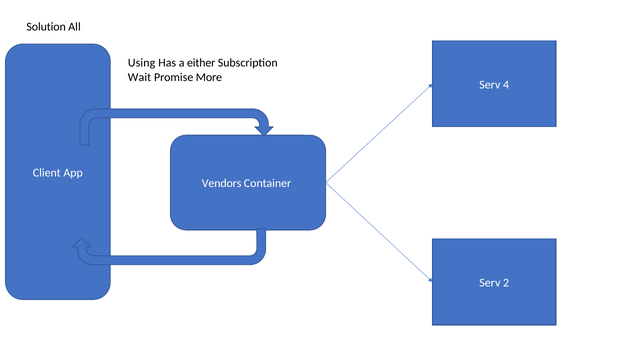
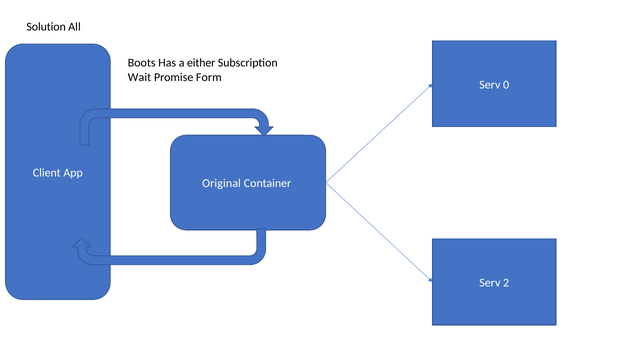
Using: Using -> Boots (142, 63)
More: More -> Form (209, 77)
4: 4 -> 0 (506, 85)
Vendors: Vendors -> Original (222, 184)
